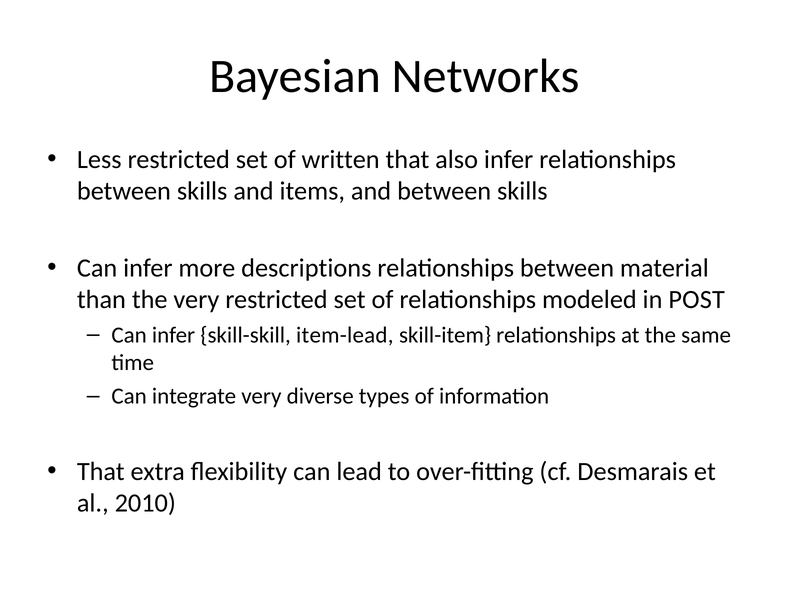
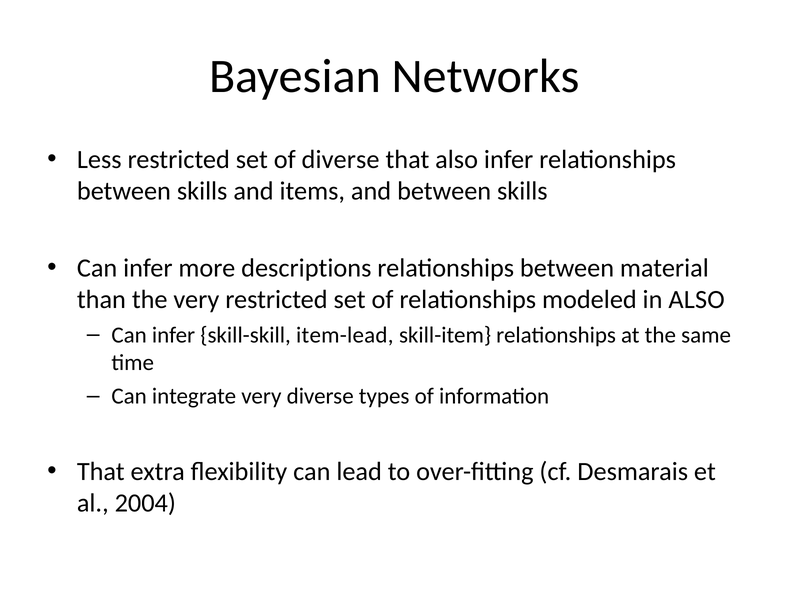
of written: written -> diverse (341, 160)
in POST: POST -> ALSO (697, 300)
2010: 2010 -> 2004 (145, 504)
